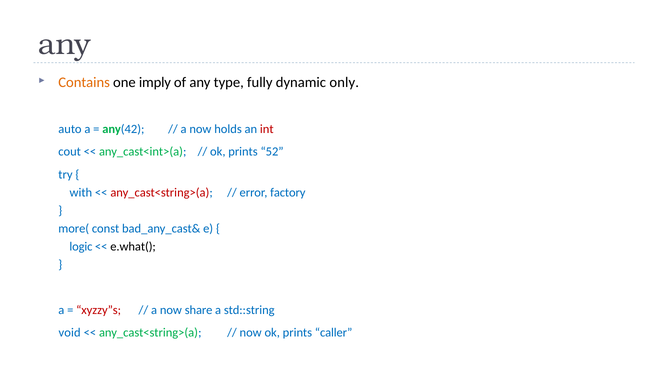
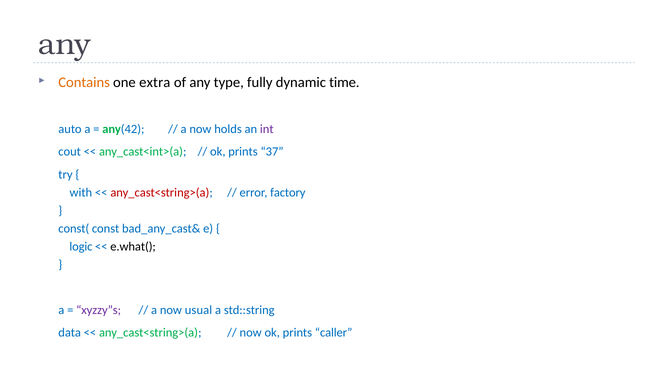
imply: imply -> extra (155, 83)
only: only -> time (344, 83)
int colour: red -> purple (267, 129)
52: 52 -> 37 (272, 152)
more(: more( -> const( (74, 228)
xyzzy”s colour: red -> purple (99, 310)
share: share -> usual (198, 310)
void: void -> data (70, 332)
